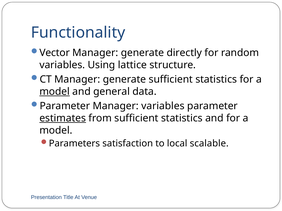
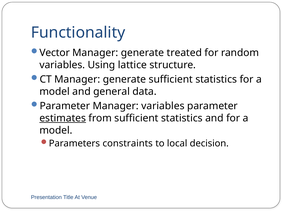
directly: directly -> treated (184, 53)
model underline: present -> none (55, 92)
satisfaction: satisfaction -> constraints (128, 144)
scalable: scalable -> decision (209, 144)
